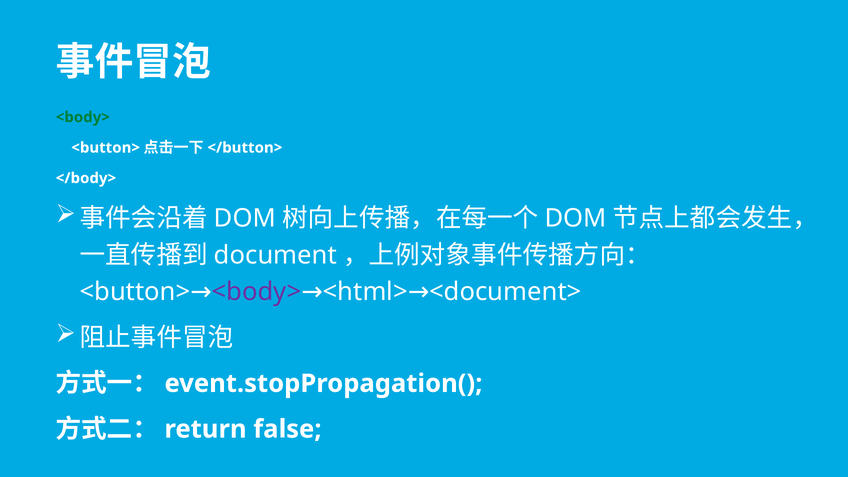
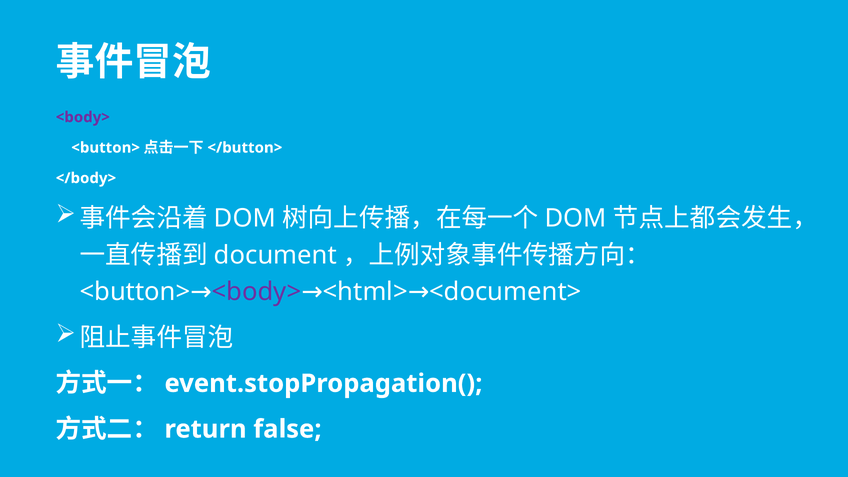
<body> colour: green -> purple (83, 117)
